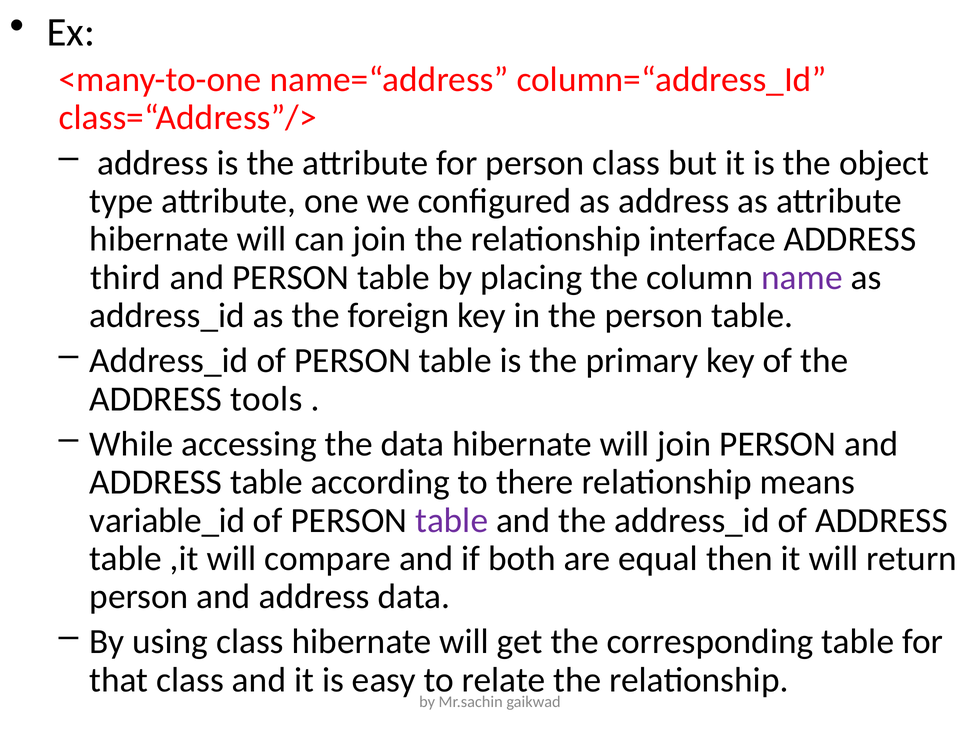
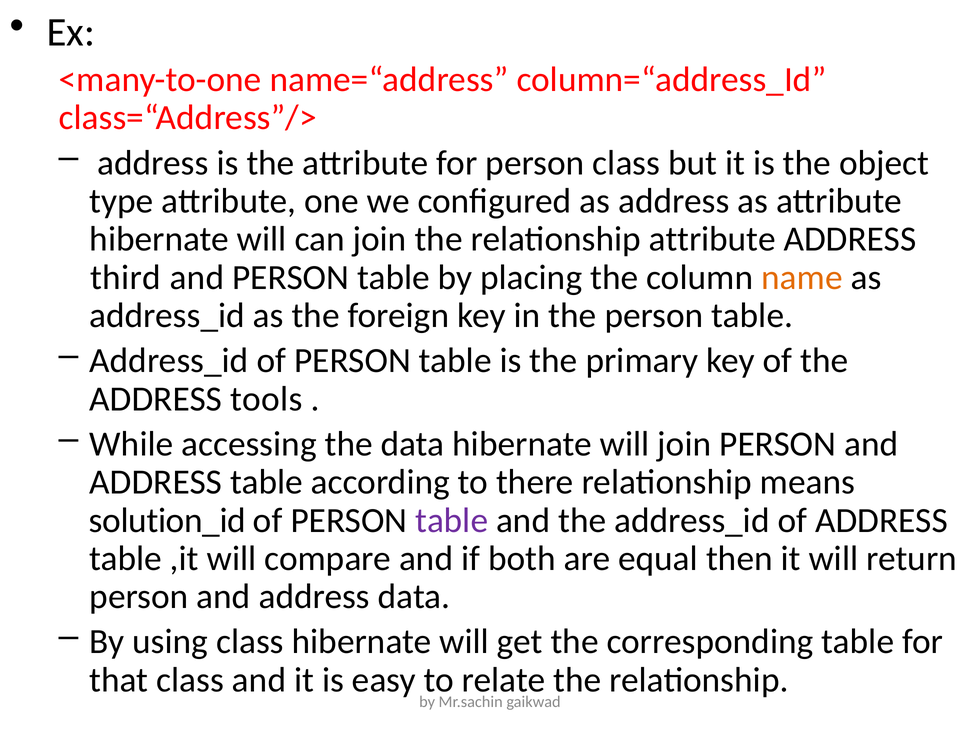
relationship interface: interface -> attribute (712, 239)
name colour: purple -> orange (802, 277)
variable_id: variable_id -> solution_id (167, 520)
